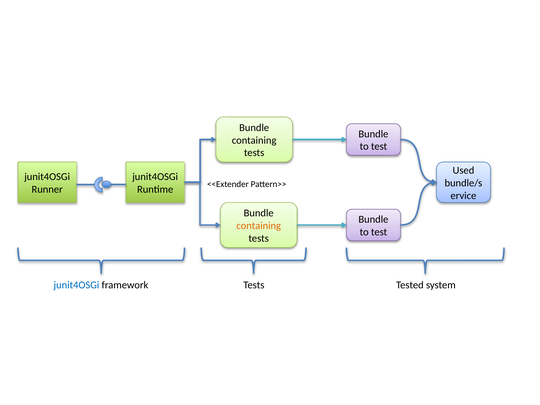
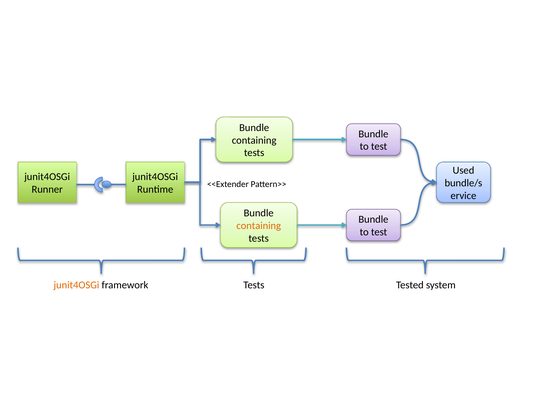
junit4OSGi colour: blue -> orange (76, 285)
